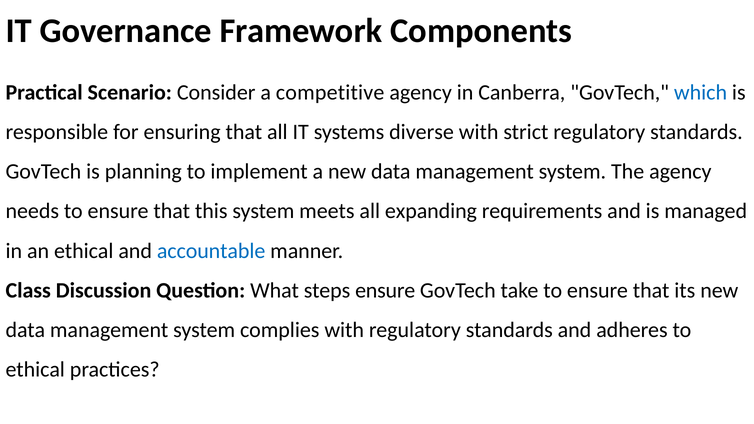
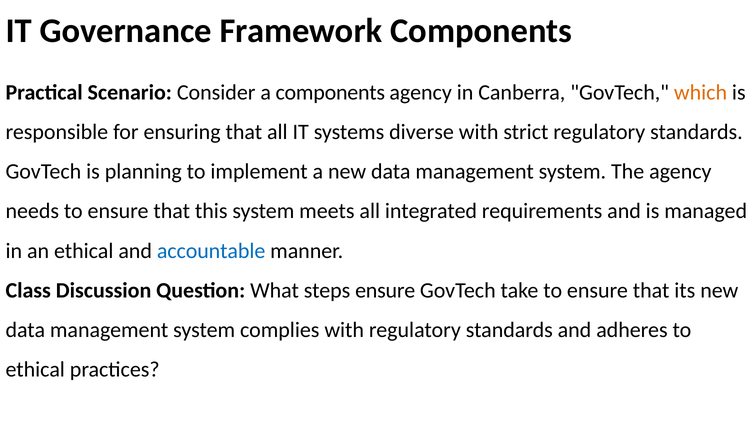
a competitive: competitive -> components (330, 92)
which colour: blue -> orange (701, 92)
expanding: expanding -> integrated (431, 211)
